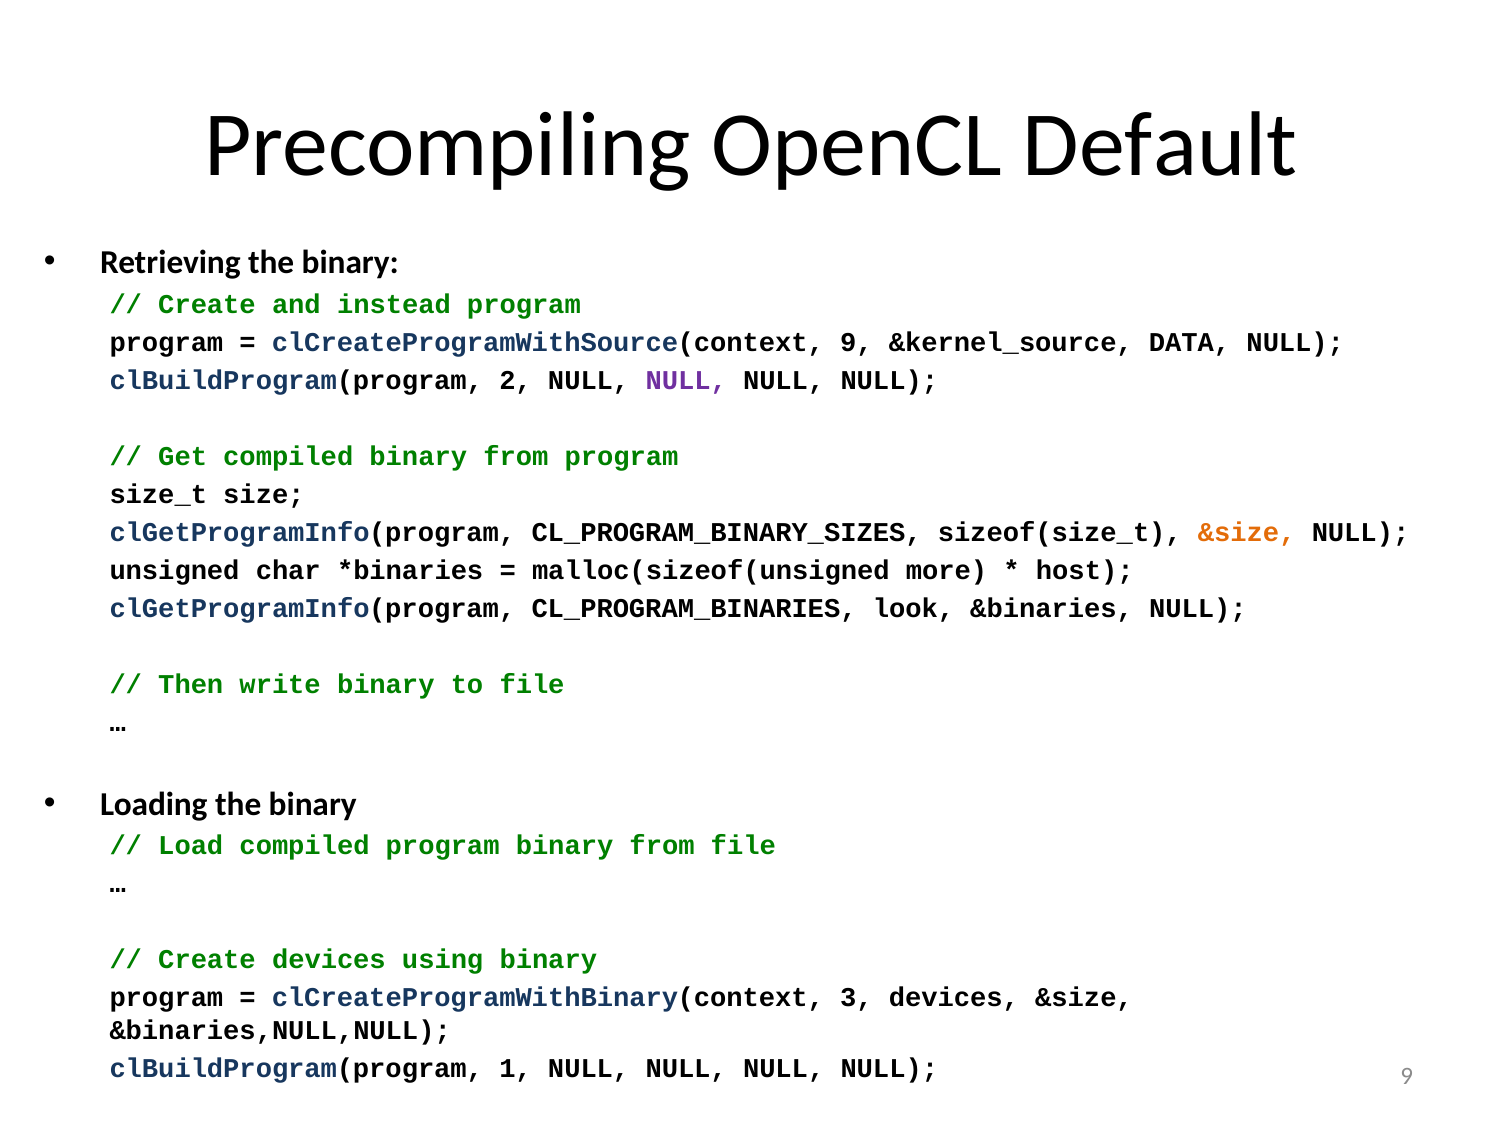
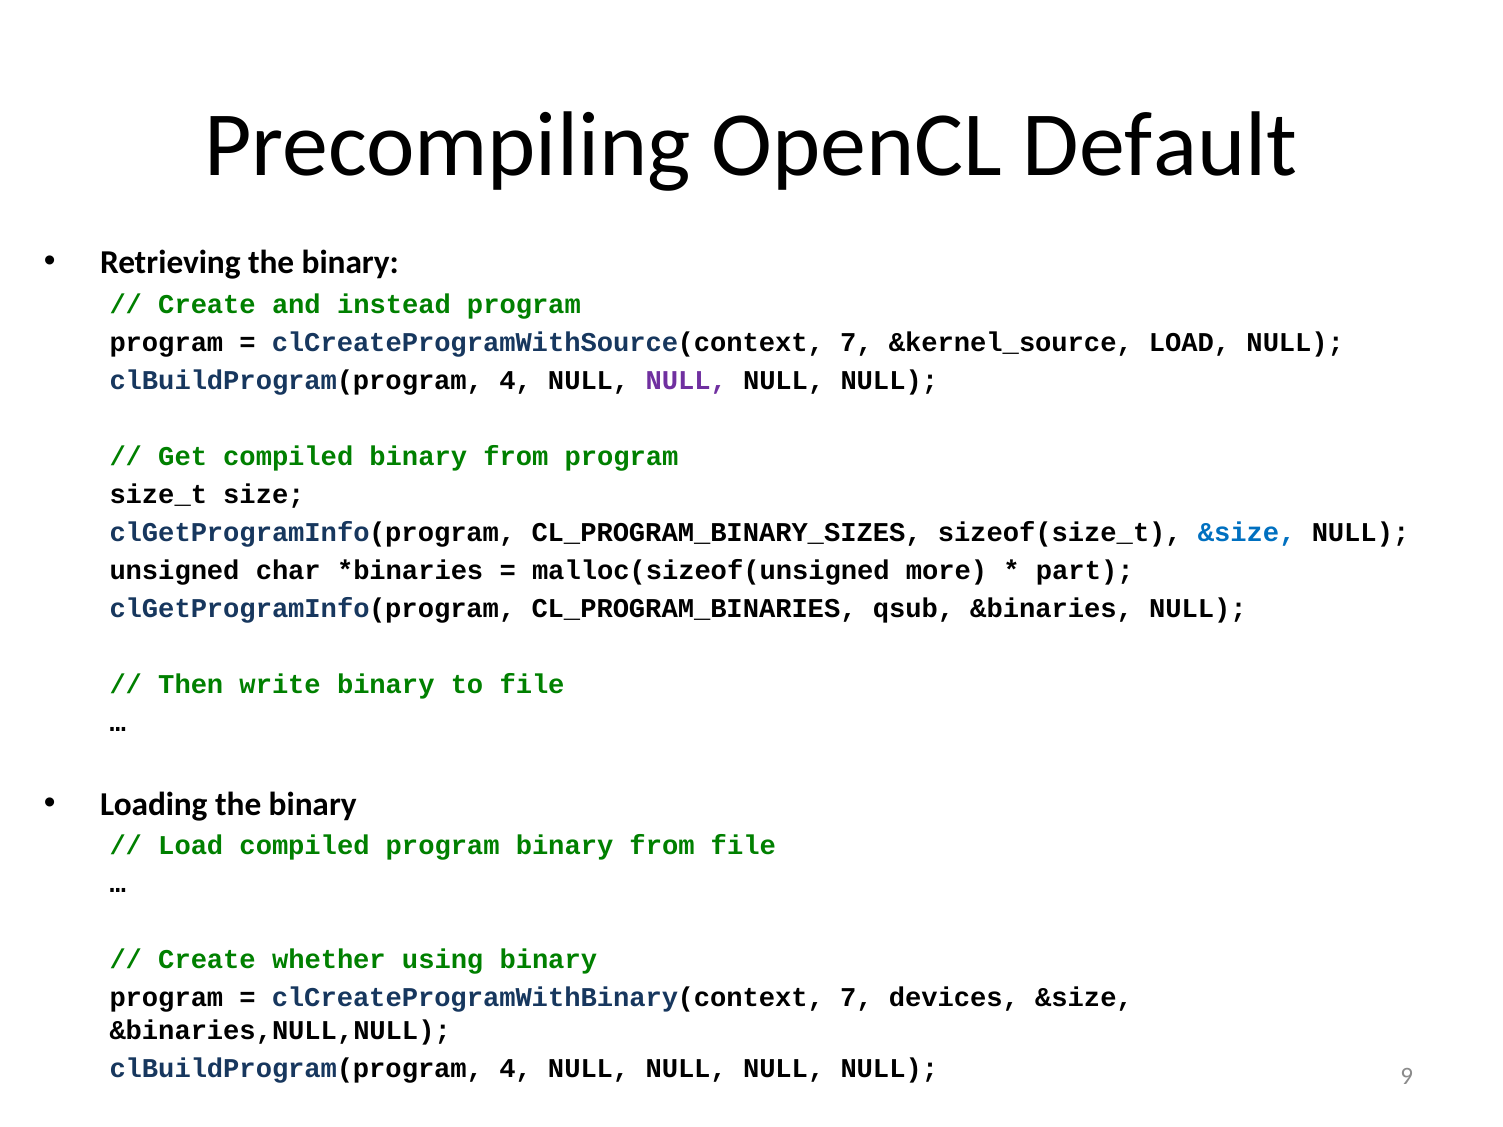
clCreateProgramWithSource(context 9: 9 -> 7 (856, 342)
&kernel_source DATA: DATA -> LOAD (1190, 342)
2: 2 -> 4 (516, 380)
&size colour: orange -> blue (1247, 533)
host: host -> part (1085, 571)
look: look -> qsub (914, 609)
Create devices: devices -> whether (329, 960)
clCreateProgramWithBinary(context 3: 3 -> 7 (856, 998)
1: 1 -> 4 (516, 1068)
